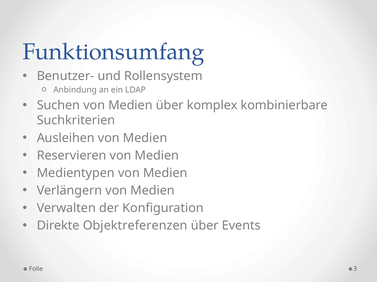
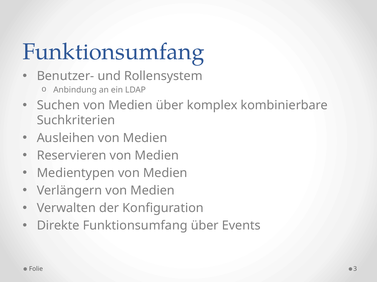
Direkte Objektreferenzen: Objektreferenzen -> Funktionsumfang (135, 226)
